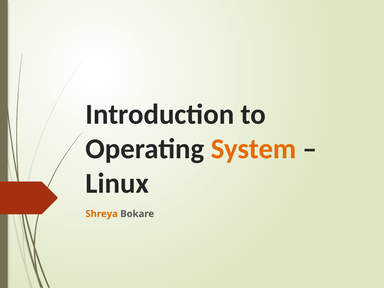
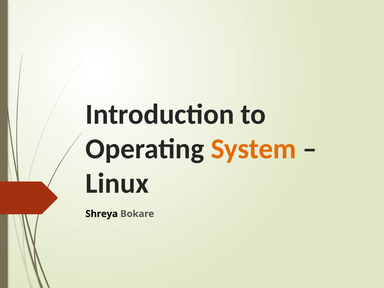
Shreya colour: orange -> black (102, 214)
